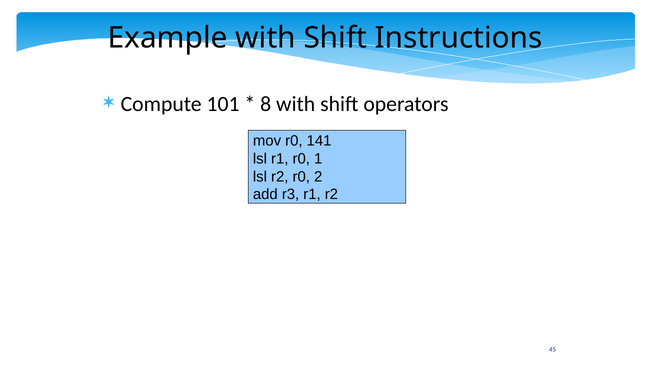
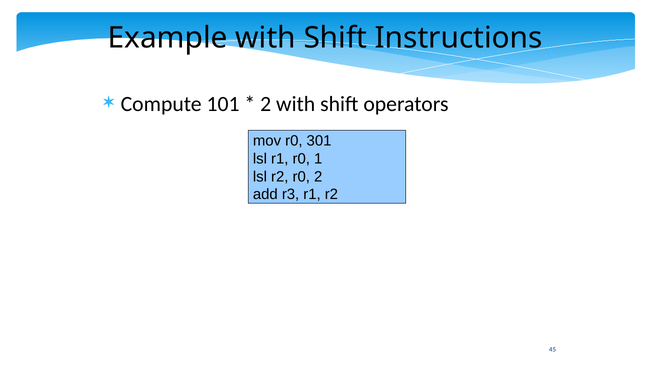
8: 8 -> 2 (266, 104)
141: 141 -> 301 (319, 141)
